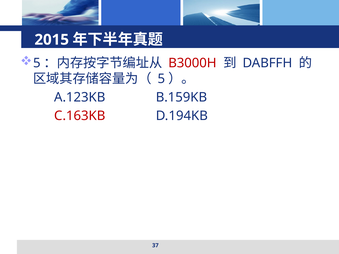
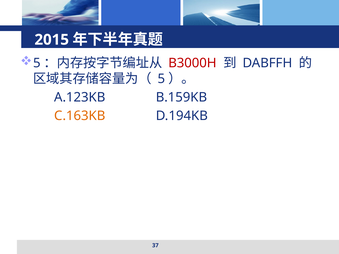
C.163KB colour: red -> orange (80, 116)
